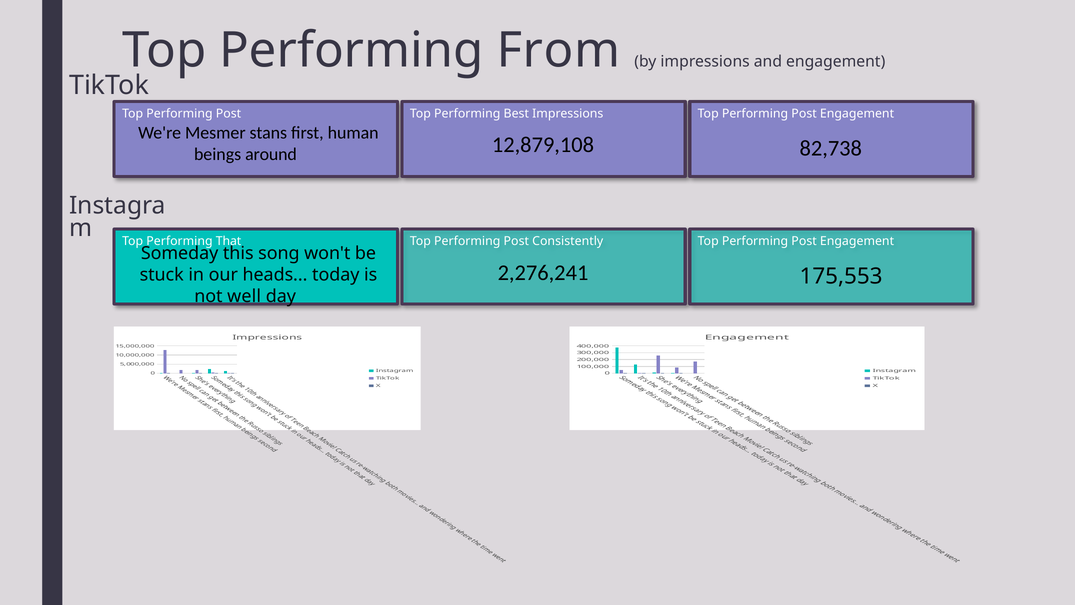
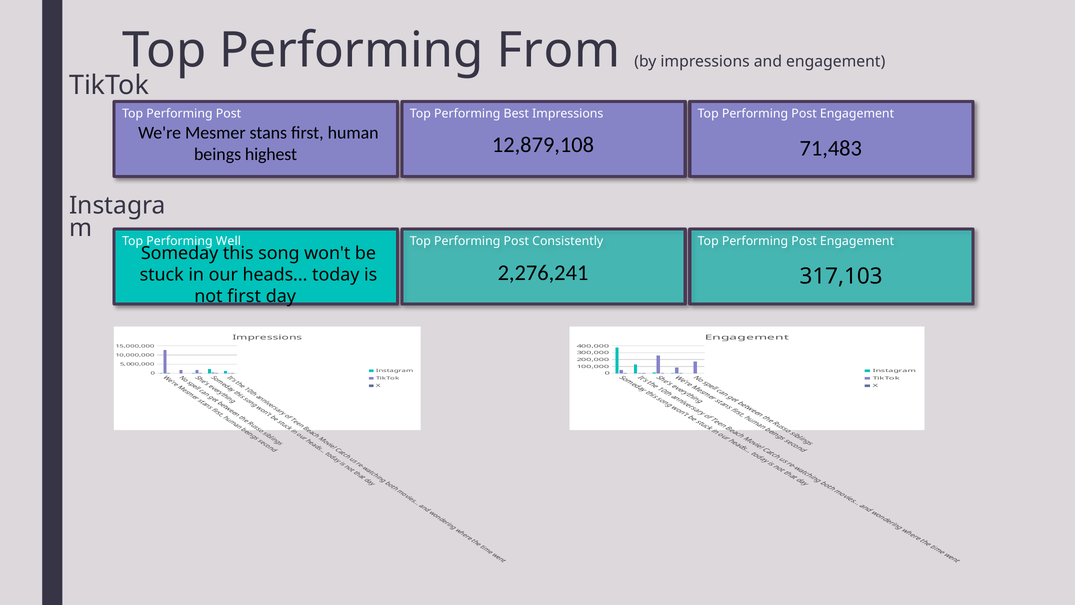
82,738: 82,738 -> 71,483 (831, 148)
around: around -> highest (271, 154)
That: That -> Well (228, 241)
175,553: 175,553 -> 317,103 (841, 276)
not well: well -> first (244, 296)
